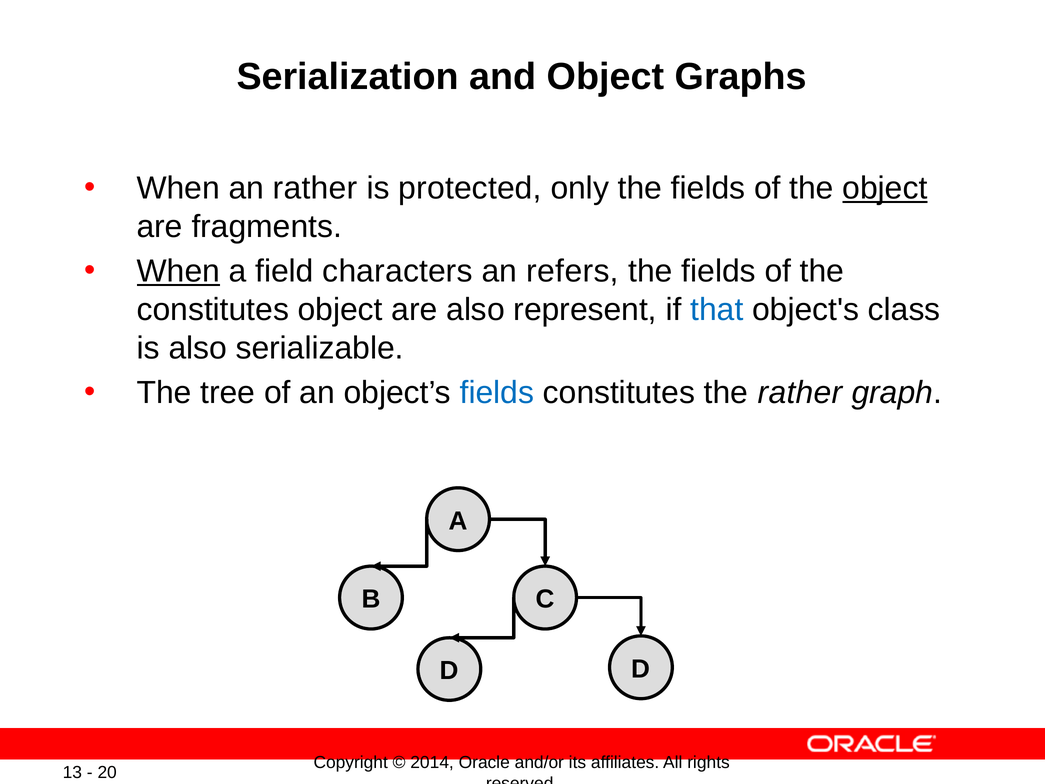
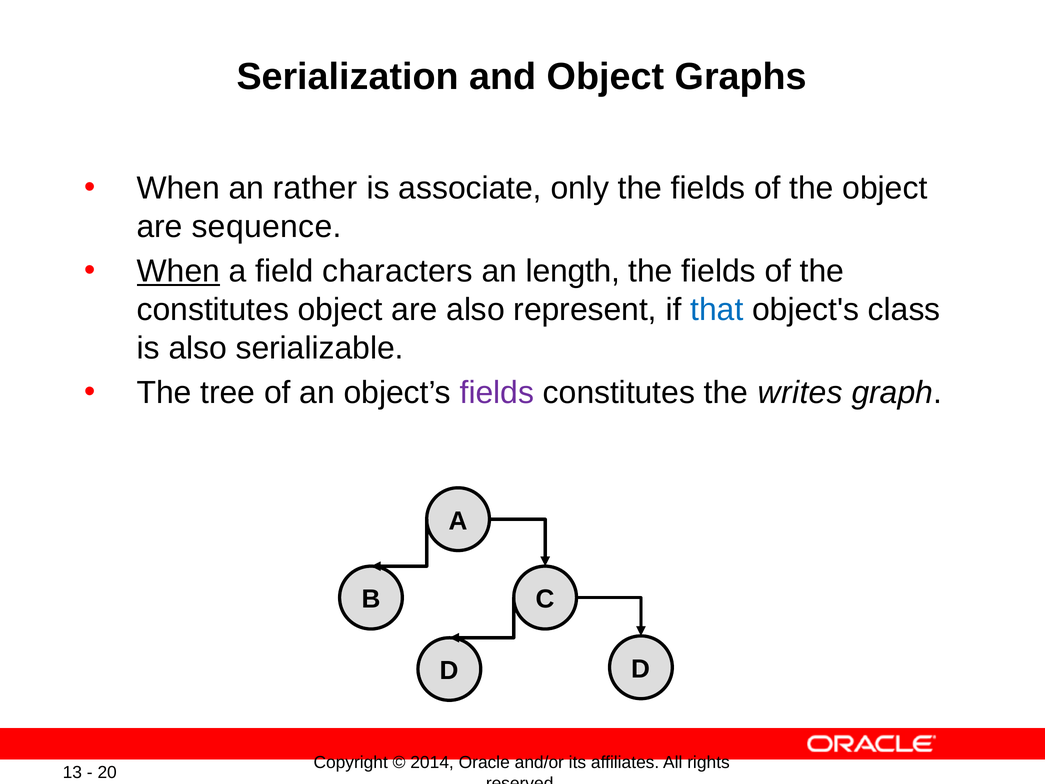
protected: protected -> associate (470, 188)
object underline: present -> none (885, 188)
fragments: fragments -> sequence (267, 227)
refers: refers -> length (573, 271)
fields colour: blue -> purple (497, 393)
the rather: rather -> writes (800, 393)
